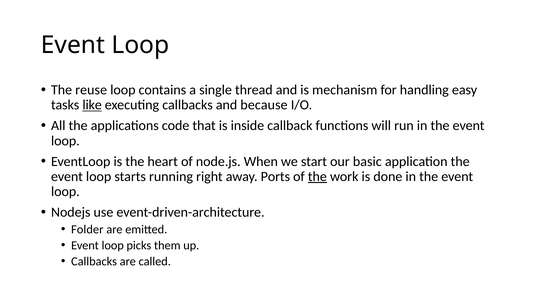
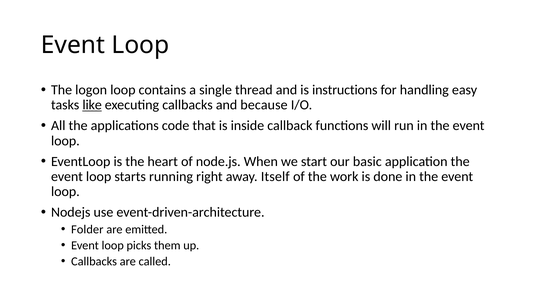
reuse: reuse -> logon (91, 90)
mechanism: mechanism -> instructions (345, 90)
Ports: Ports -> Itself (275, 177)
the underline: present -> none (317, 177)
